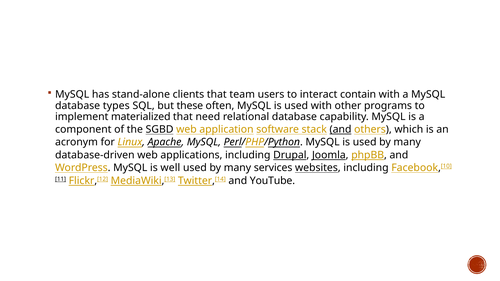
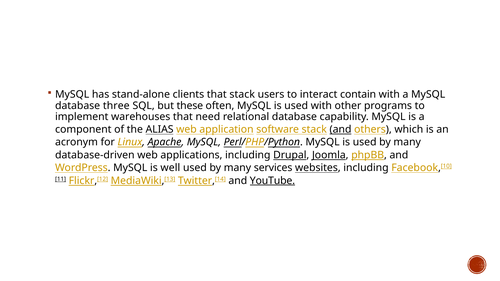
that team: team -> stack (242, 94)
types: types -> three (116, 106)
materialized: materialized -> warehouses (141, 117)
SGBD: SGBD -> ALIAS (160, 129)
YouTube underline: none -> present (272, 181)
